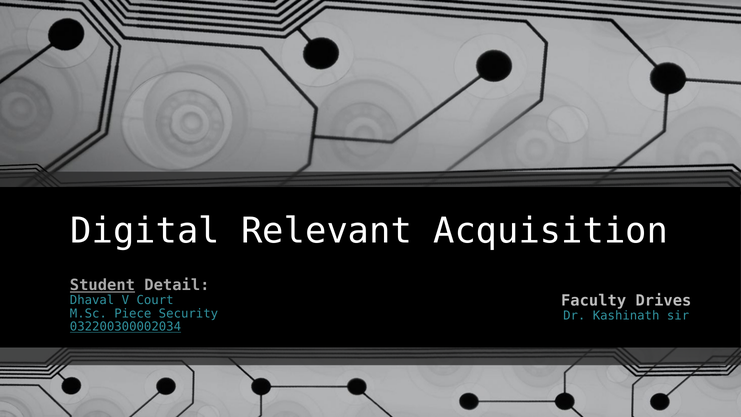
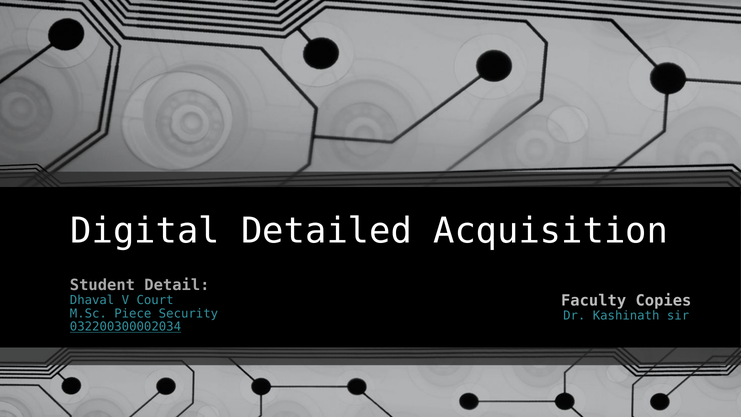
Relevant: Relevant -> Detailed (327, 231)
Student underline: present -> none (102, 285)
Drives: Drives -> Copies (663, 301)
